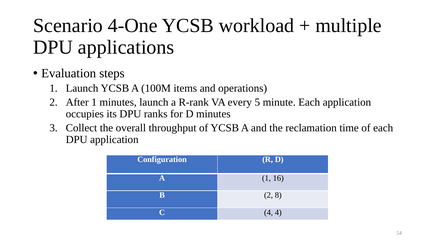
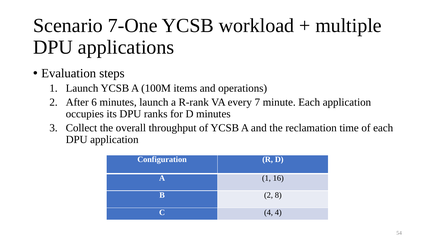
4-One: 4-One -> 7-One (133, 26)
After 1: 1 -> 6 (94, 103)
5: 5 -> 7 (257, 103)
